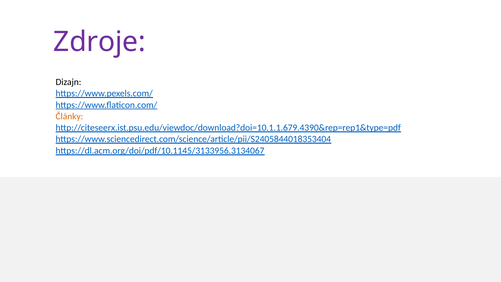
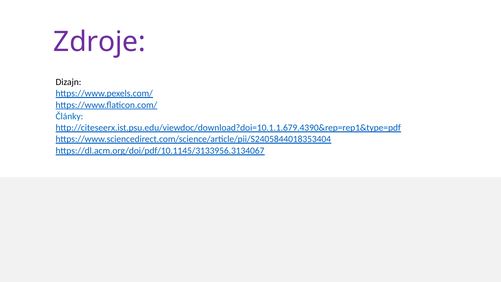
Články colour: orange -> blue (69, 116)
